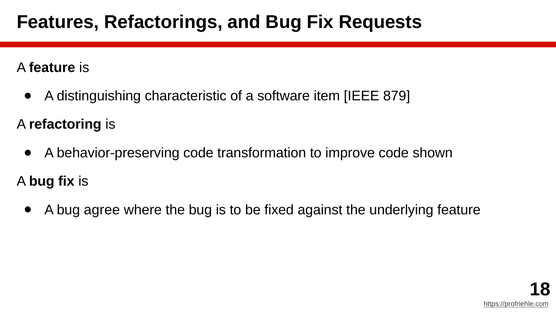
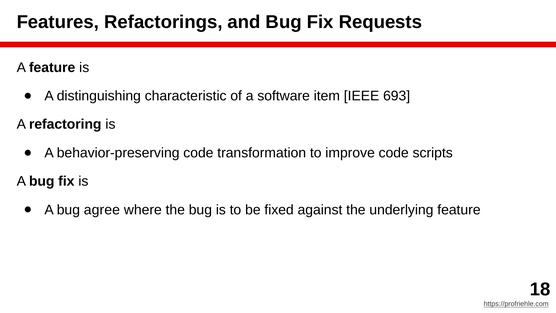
879: 879 -> 693 (397, 96)
shown: shown -> scripts (433, 153)
